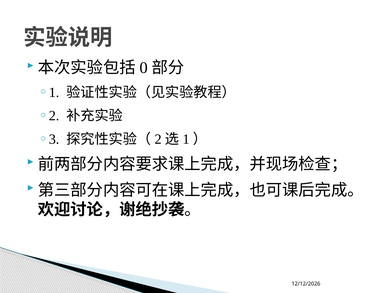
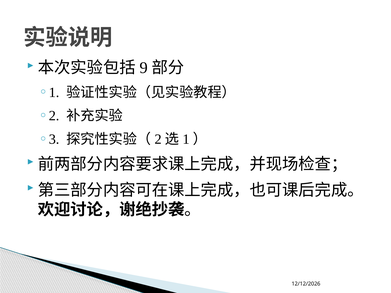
0: 0 -> 9 (144, 68)
